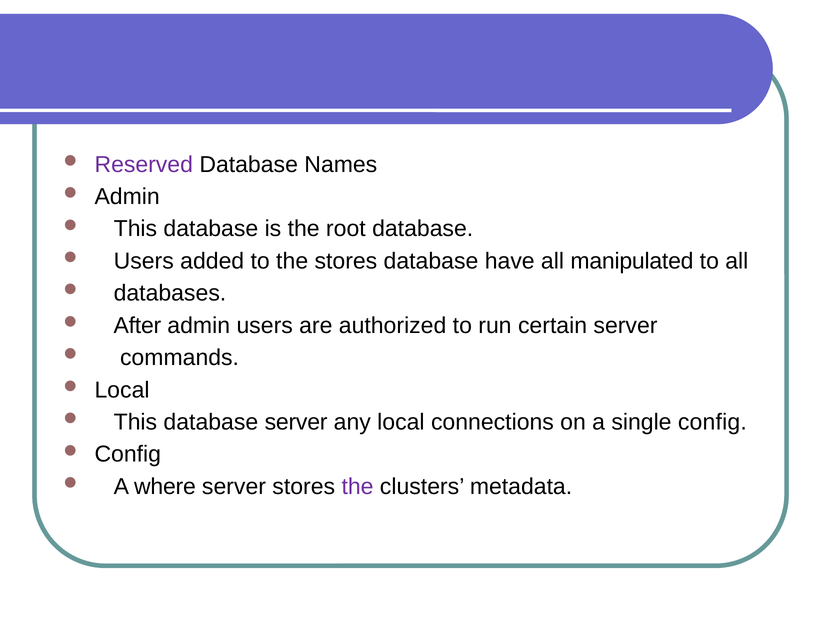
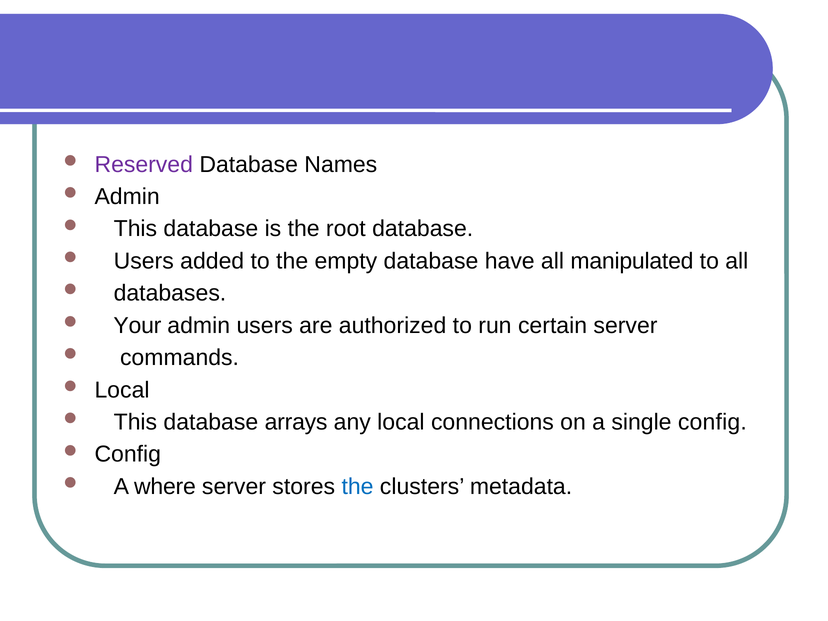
the stores: stores -> empty (346, 261)
After: After -> Your (137, 325)
database server: server -> arrays (296, 422)
the colour: purple -> blue (357, 487)
